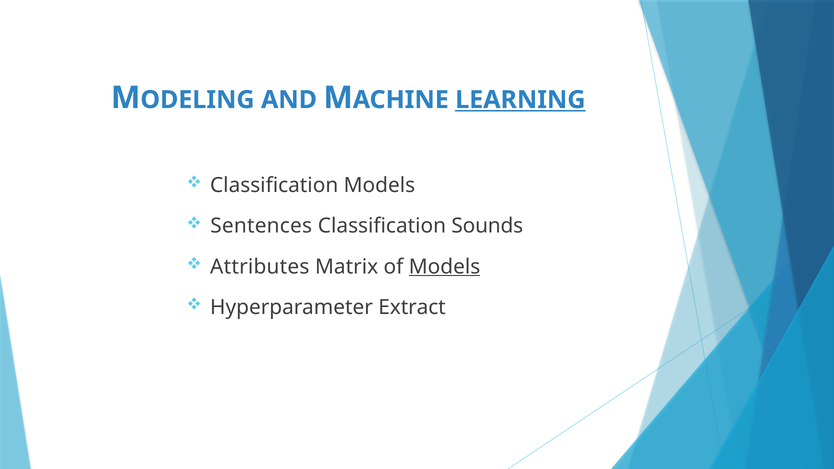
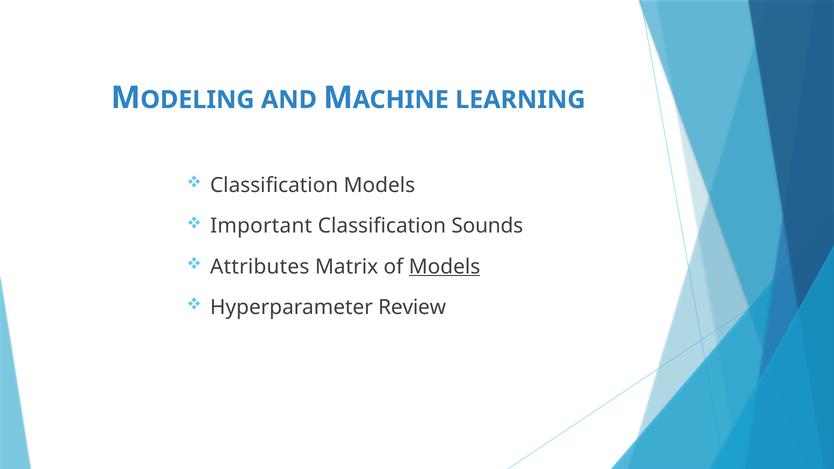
LEARNING underline: present -> none (520, 100)
Sentences: Sentences -> Important (261, 226)
Extract: Extract -> Review (412, 307)
